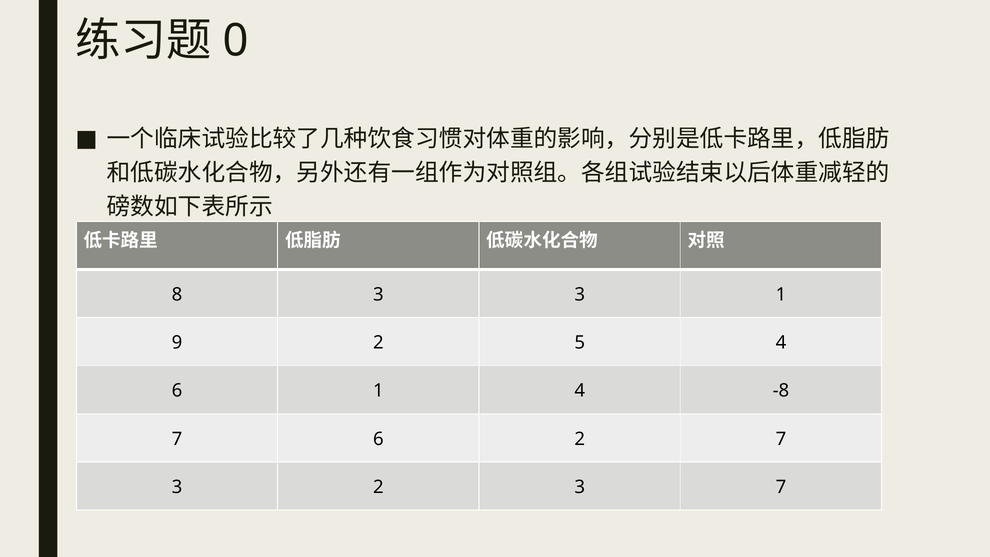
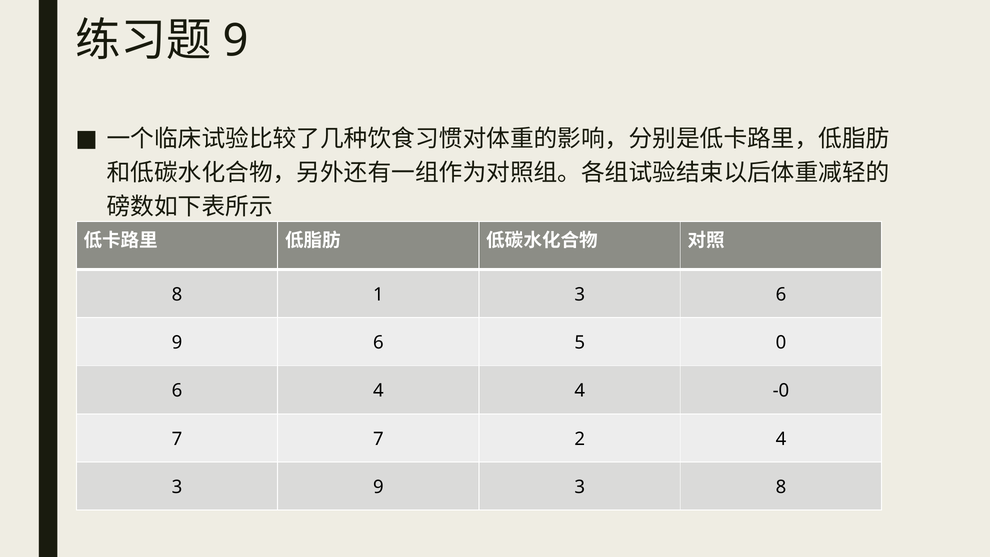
0: 0 -> 9 (236, 41)
8 3: 3 -> 1 (378, 294)
3 1: 1 -> 6 (781, 294)
9 2: 2 -> 6 (378, 343)
5 4: 4 -> 0 (781, 343)
6 1: 1 -> 4 (378, 391)
-8: -8 -> -0 (781, 391)
7 6: 6 -> 7 (378, 439)
2 7: 7 -> 4 (781, 439)
3 2: 2 -> 9 (378, 487)
3 7: 7 -> 8 (781, 487)
